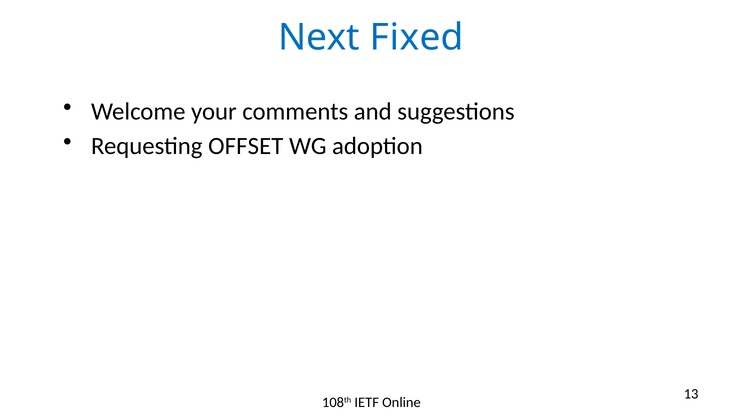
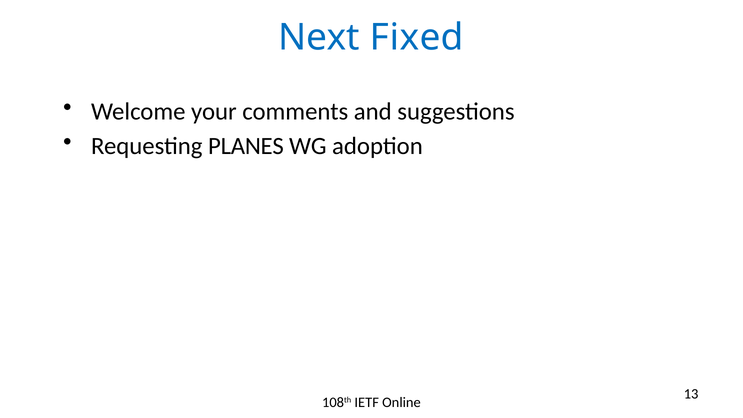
OFFSET: OFFSET -> PLANES (246, 146)
